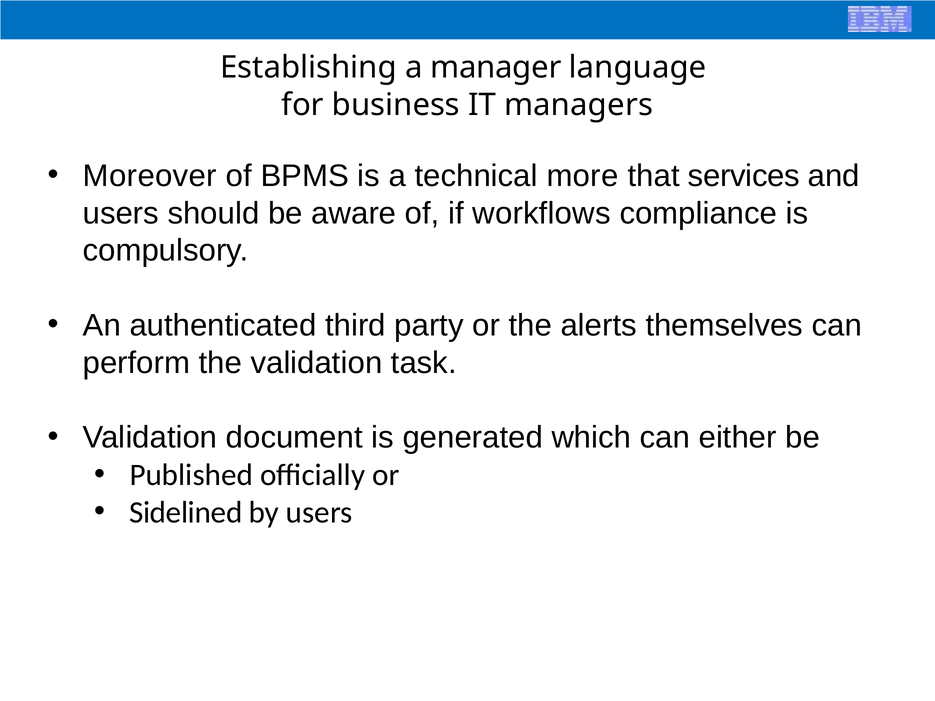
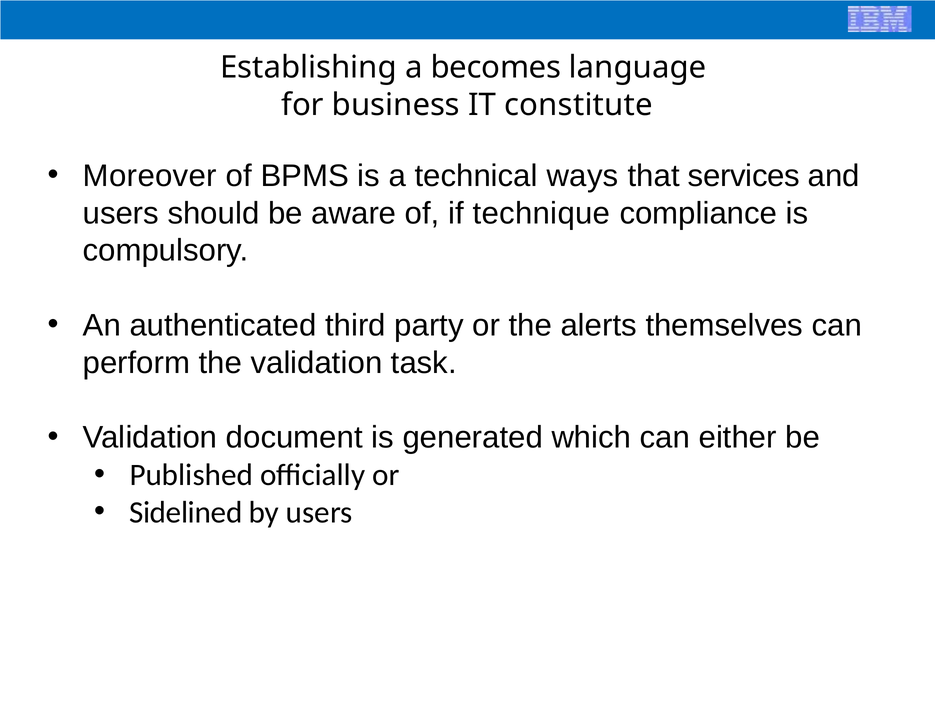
manager: manager -> becomes (496, 68)
managers: managers -> constitute (578, 105)
more: more -> ways (583, 176)
workflows: workflows -> technique (541, 213)
